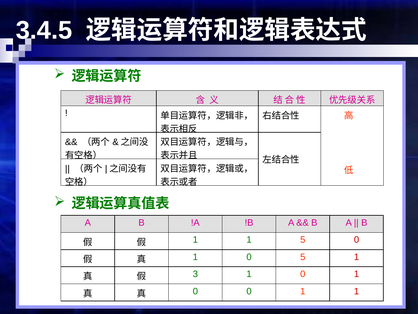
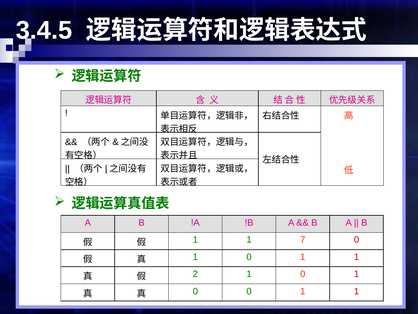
1 5: 5 -> 7 (303, 240)
5: 5 -> 1 (303, 257)
3: 3 -> 2 (195, 274)
